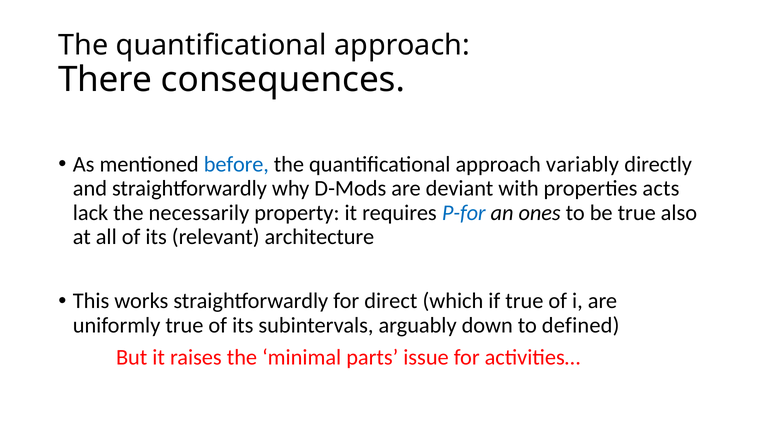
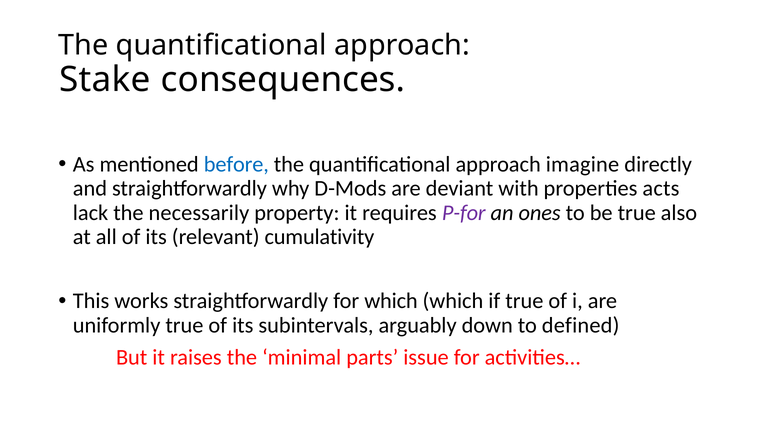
There: There -> Stake (105, 80)
variably: variably -> imagine (582, 165)
P-for colour: blue -> purple (464, 213)
architecture: architecture -> cumulativity (319, 237)
for direct: direct -> which (391, 301)
